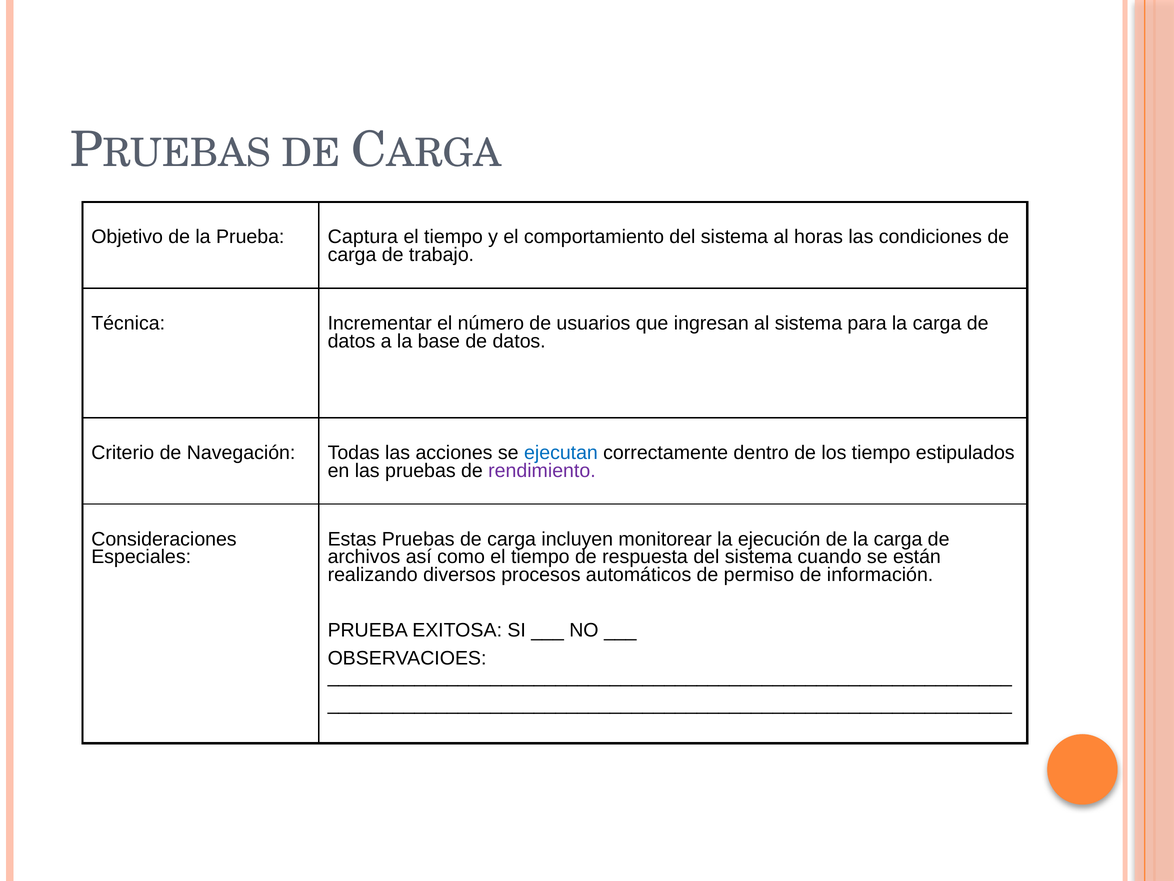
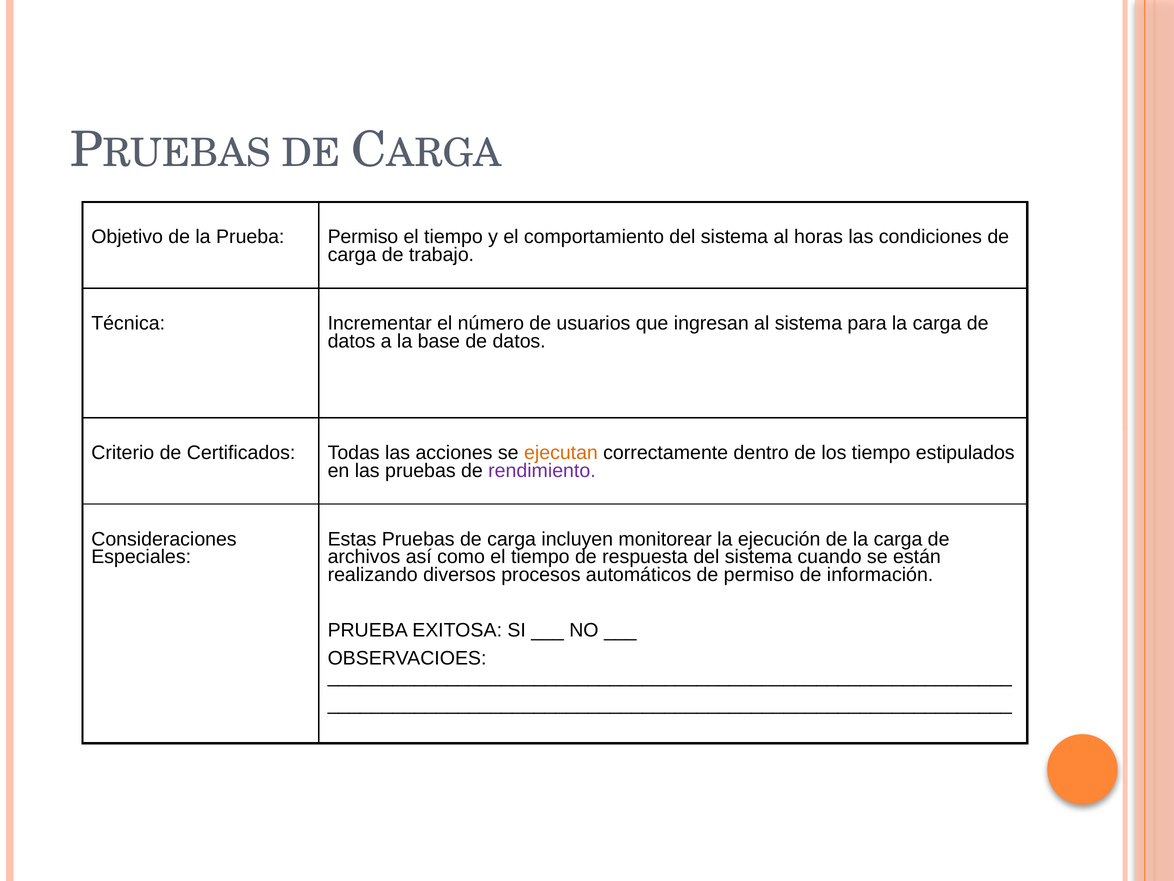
Prueba Captura: Captura -> Permiso (363, 237)
Navegación: Navegación -> Certificados (241, 453)
ejecutan colour: blue -> orange (561, 453)
